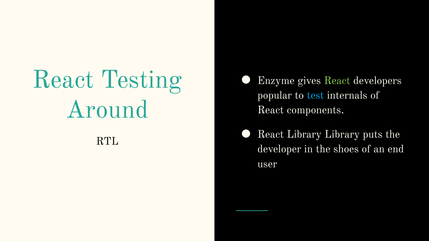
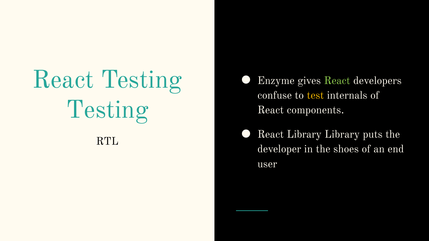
popular: popular -> confuse (275, 95)
test colour: light blue -> yellow (315, 95)
Around: Around -> Testing (107, 110)
